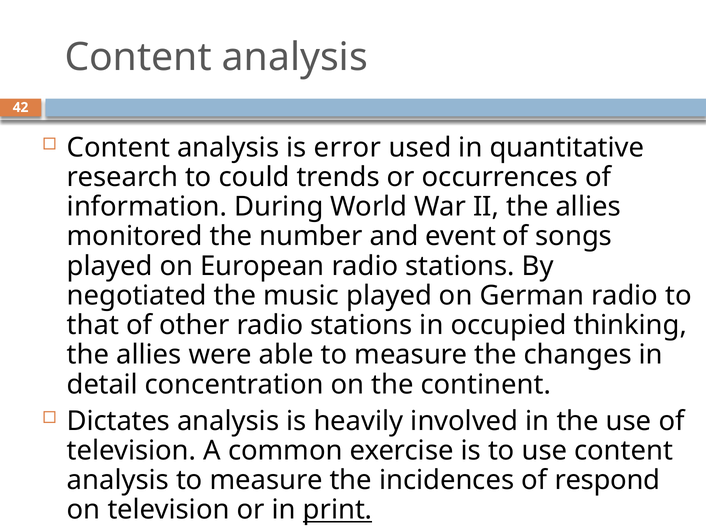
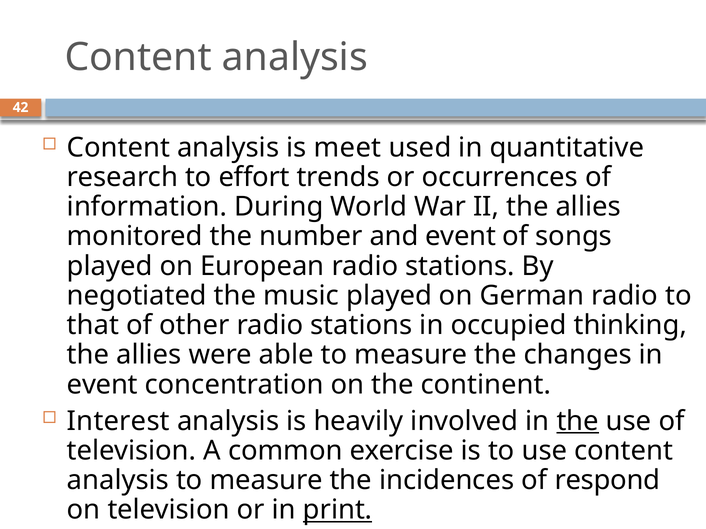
error: error -> meet (348, 148)
could: could -> effort (254, 177)
detail: detail -> event (102, 385)
Dictates: Dictates -> Interest (118, 421)
the underline: none -> present (578, 421)
